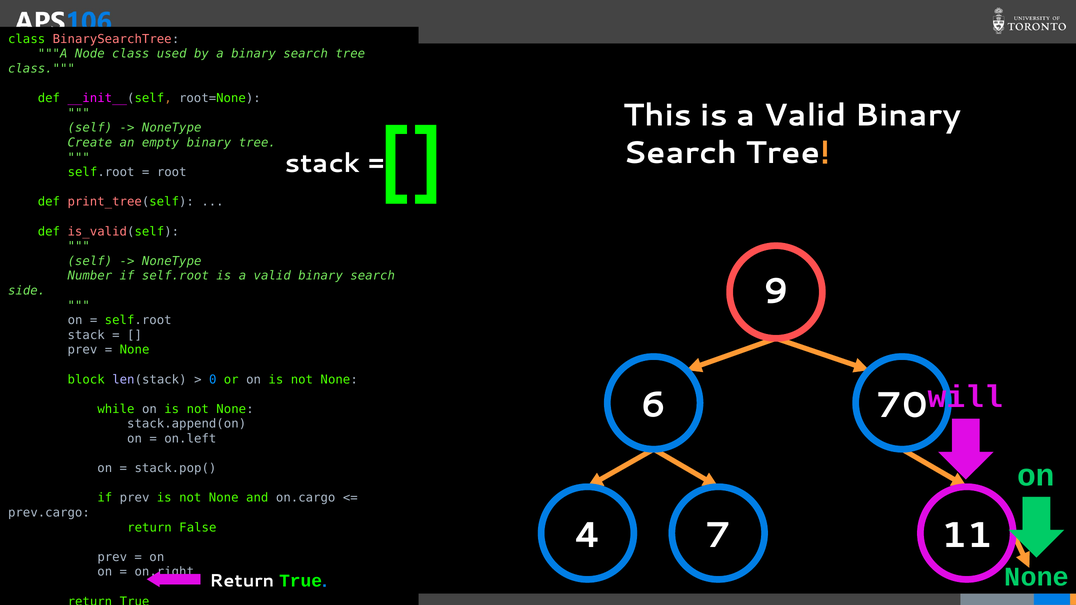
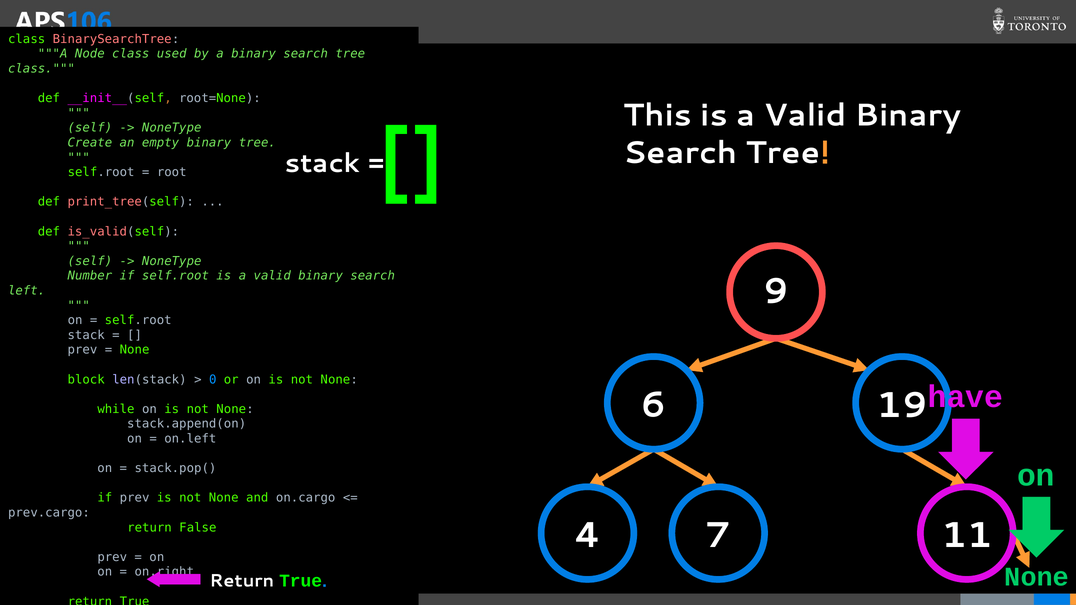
side: side -> left (27, 291)
will: will -> have (965, 397)
70: 70 -> 19 (902, 405)
